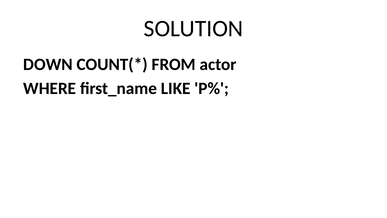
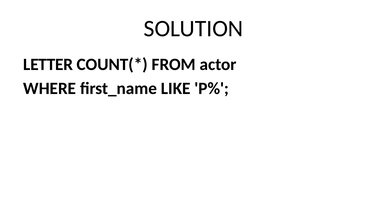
DOWN: DOWN -> LETTER (48, 64)
